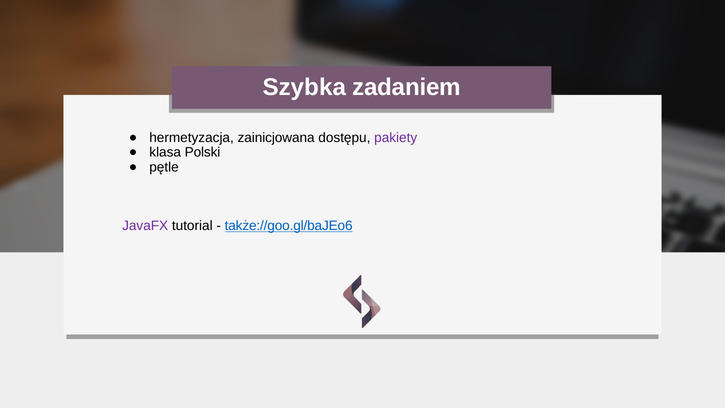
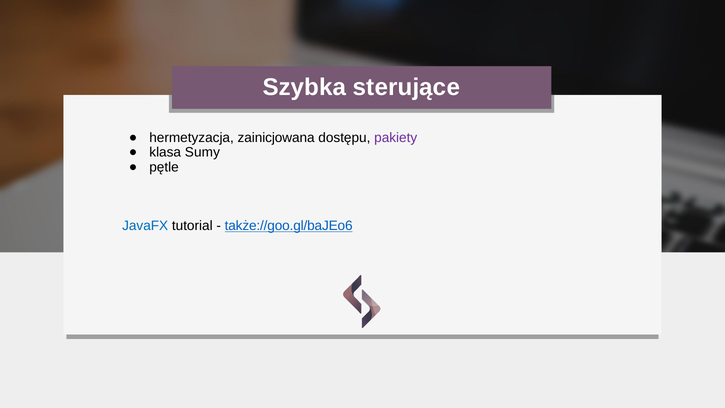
zadaniem: zadaniem -> sterujące (406, 87)
Polski: Polski -> Sumy (202, 152)
JavaFX colour: purple -> blue (145, 226)
